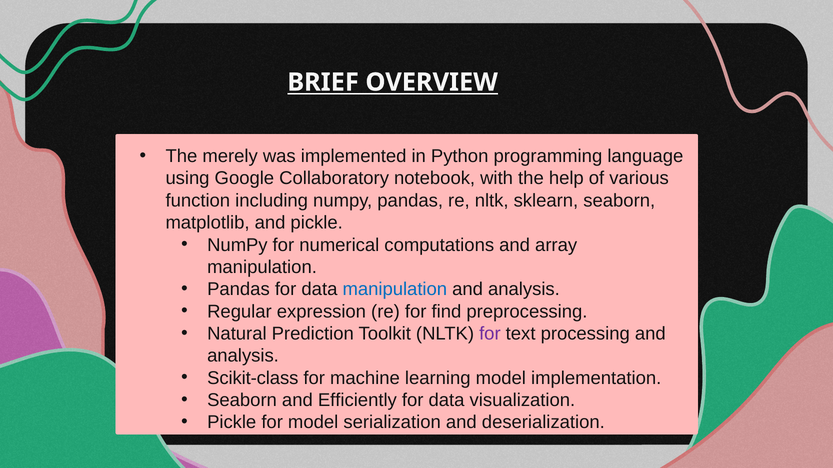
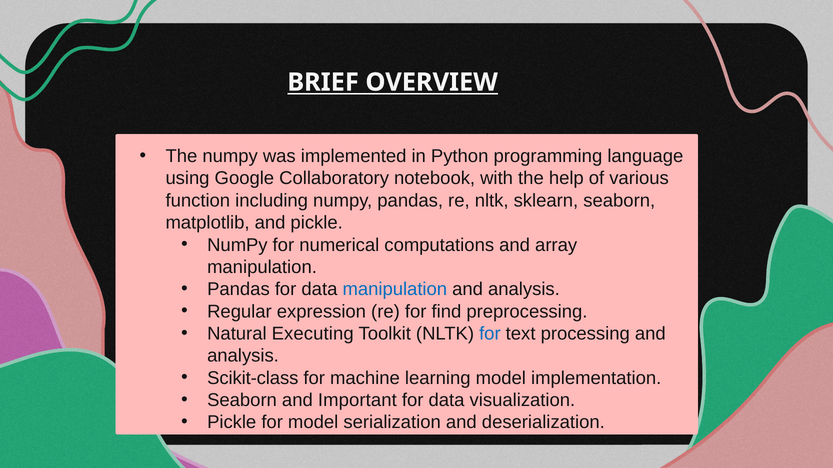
The merely: merely -> numpy (230, 156)
Prediction: Prediction -> Executing (313, 334)
for colour: purple -> blue (490, 334)
Efficiently: Efficiently -> Important (357, 401)
